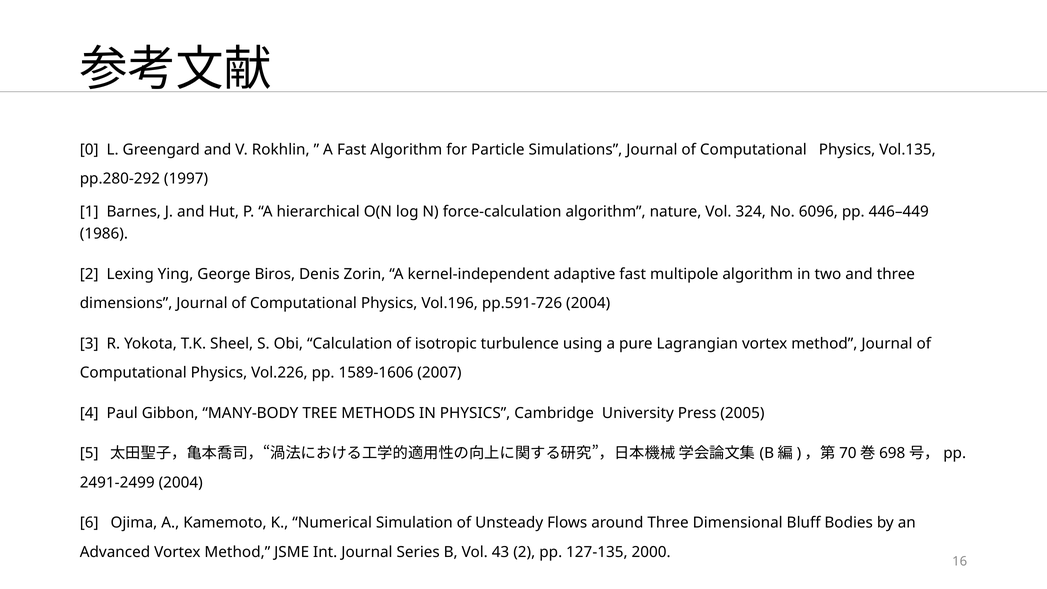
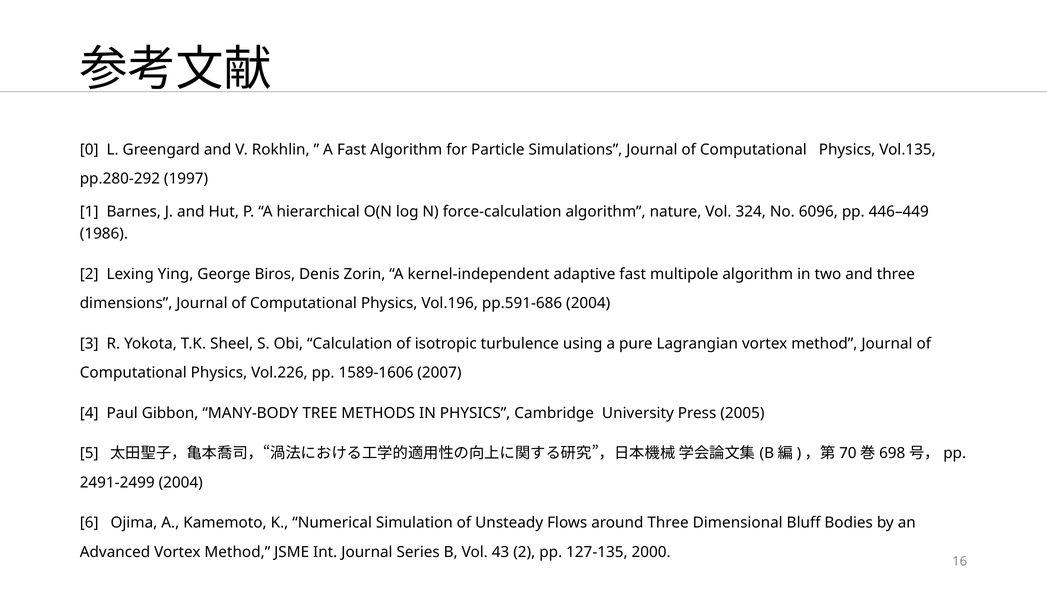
pp.591-726: pp.591-726 -> pp.591-686 (522, 303)
